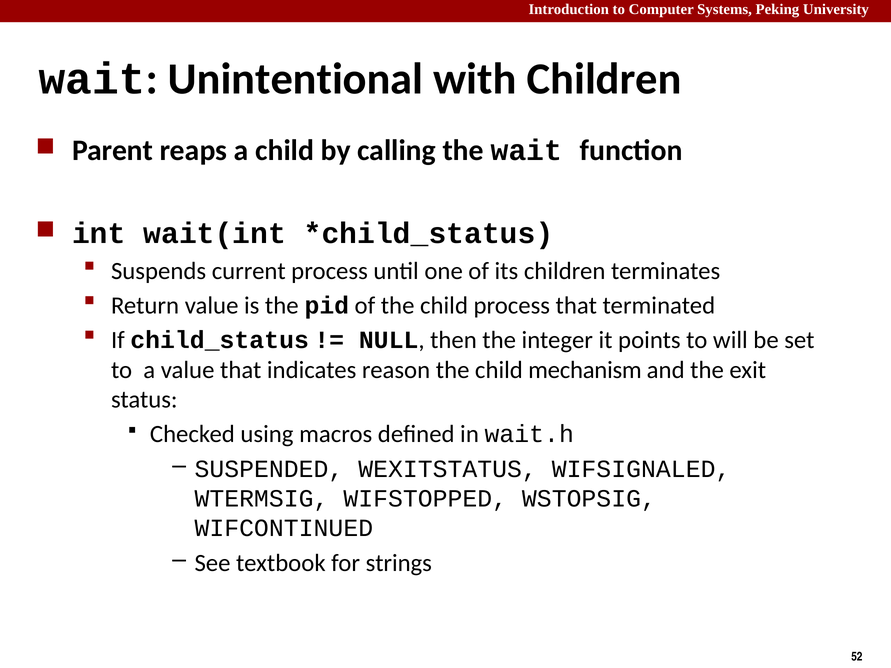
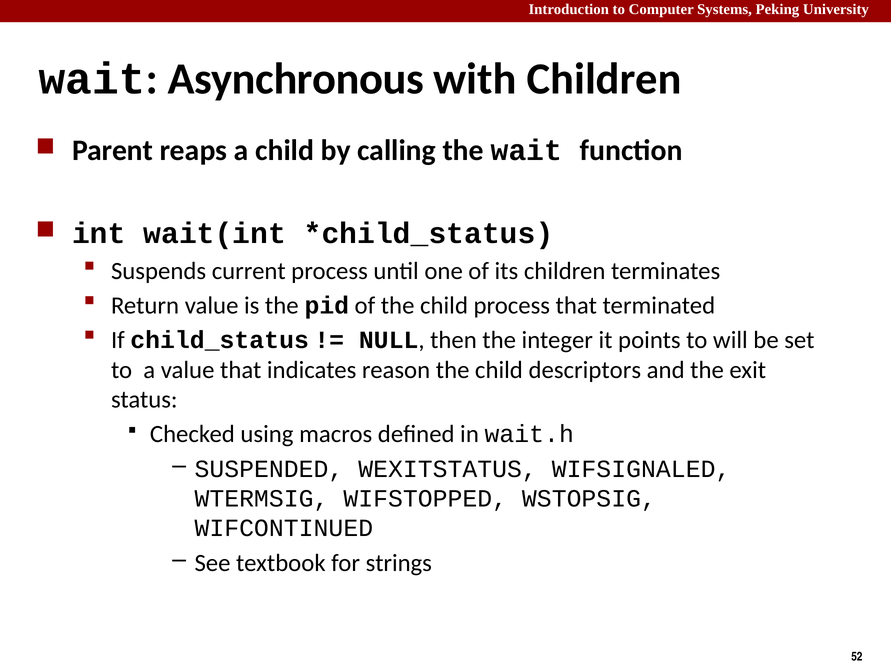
Unintentional: Unintentional -> Asynchronous (296, 79)
mechanism: mechanism -> descriptors (585, 370)
